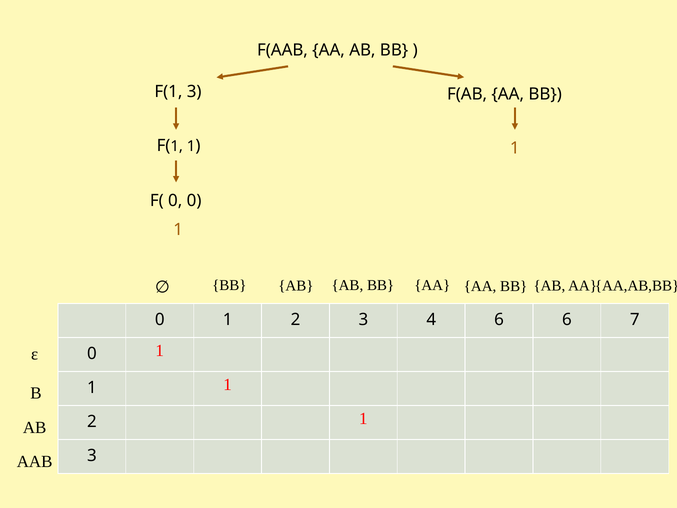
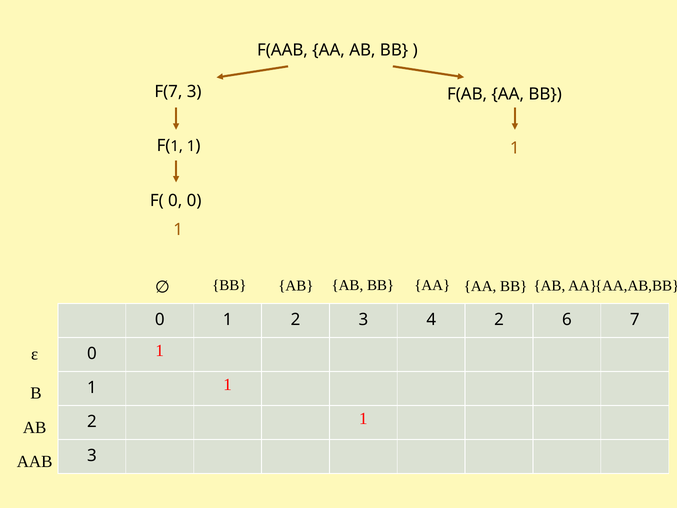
F(1: F(1 -> F(7 (168, 91)
4 6: 6 -> 2 (499, 319)
